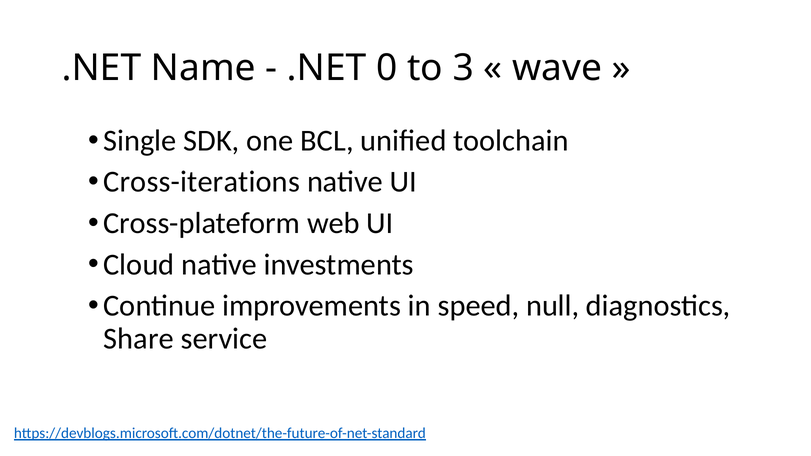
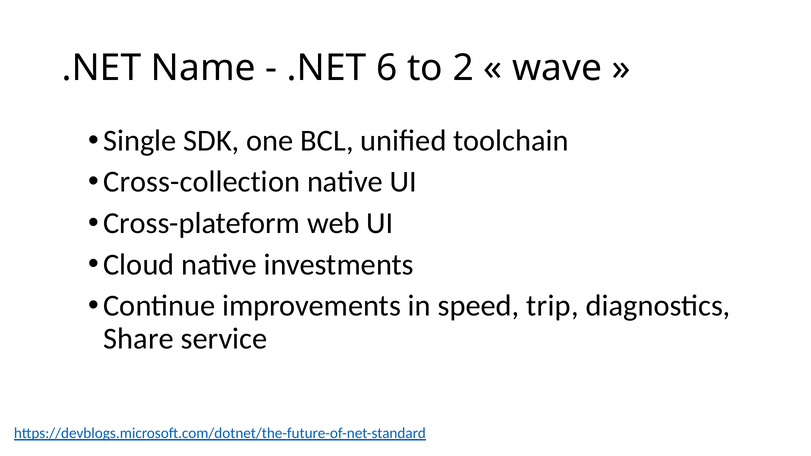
0: 0 -> 6 (387, 68)
3: 3 -> 2 (463, 68)
Cross-iterations: Cross-iterations -> Cross-collection (202, 182)
null: null -> trip (552, 306)
